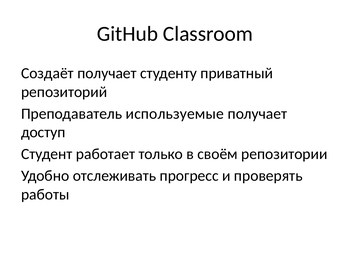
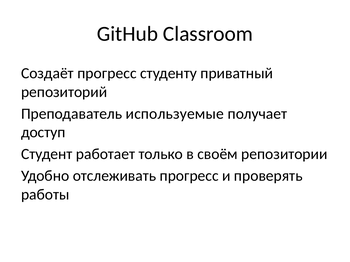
Создаёт получает: получает -> прогресс (107, 73)
